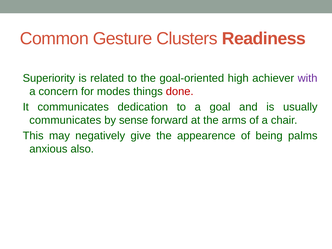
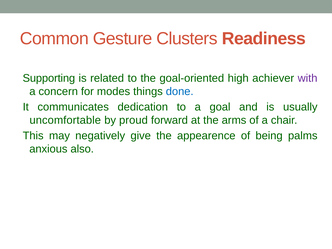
Superiority: Superiority -> Supporting (49, 78)
done colour: red -> blue (180, 92)
communicates: communicates -> uncomfortable (65, 120)
sense: sense -> proud (133, 120)
